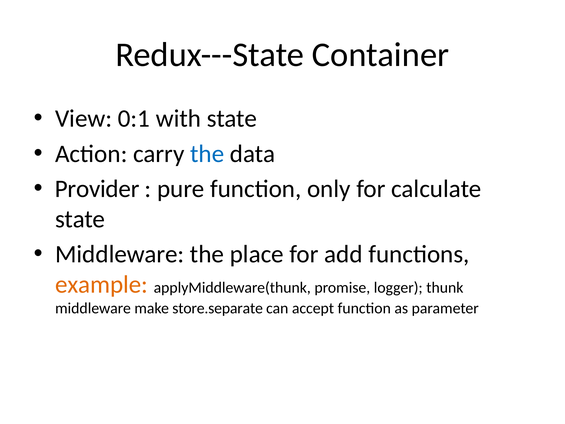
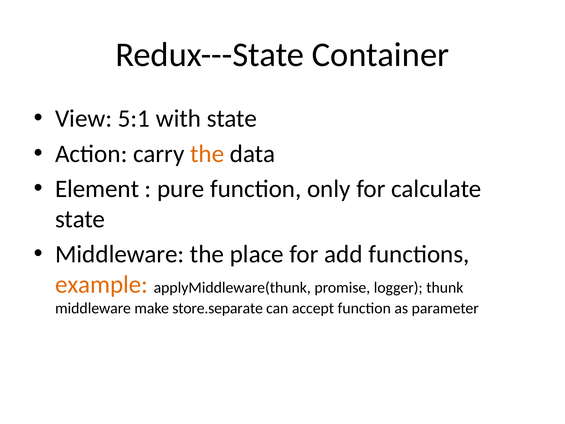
0:1: 0:1 -> 5:1 (134, 119)
the colour: blue -> orange (207, 154)
Provider: Provider -> Element (97, 189)
